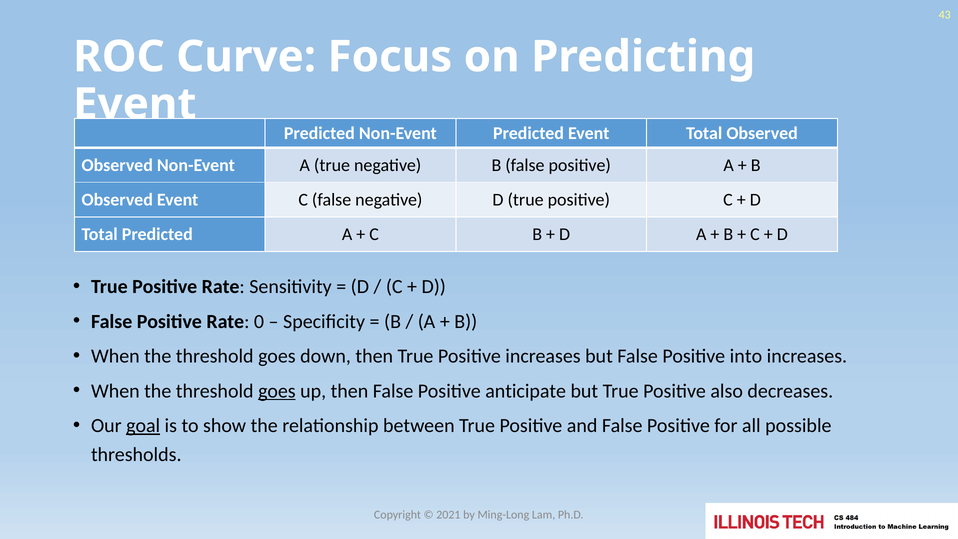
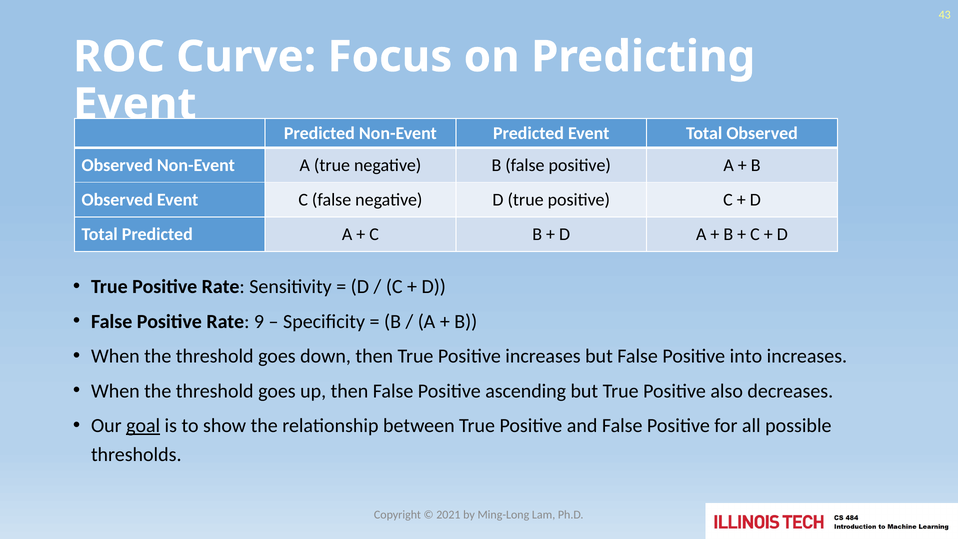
0: 0 -> 9 (259, 321)
goes underline: present -> none (277, 391)
anticipate: anticipate -> ascending (526, 391)
